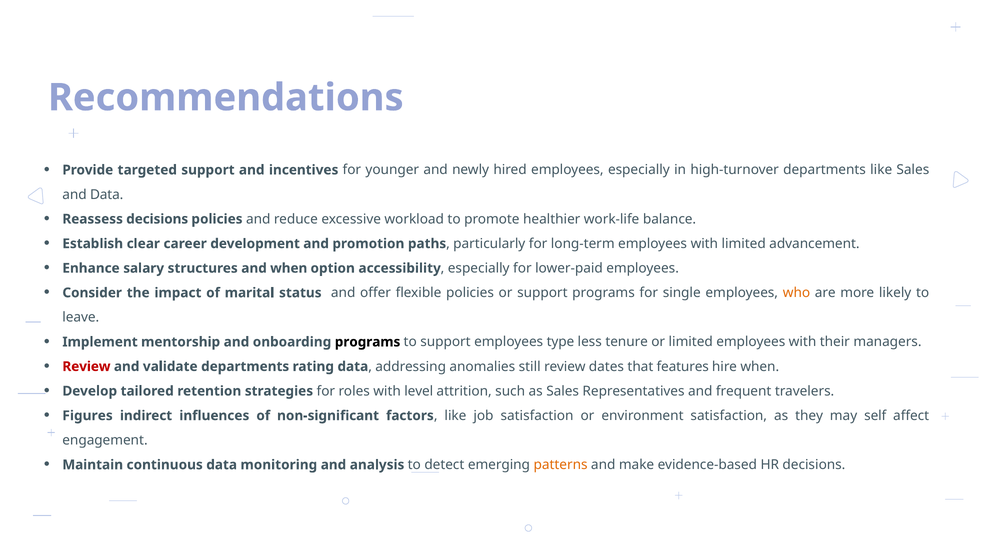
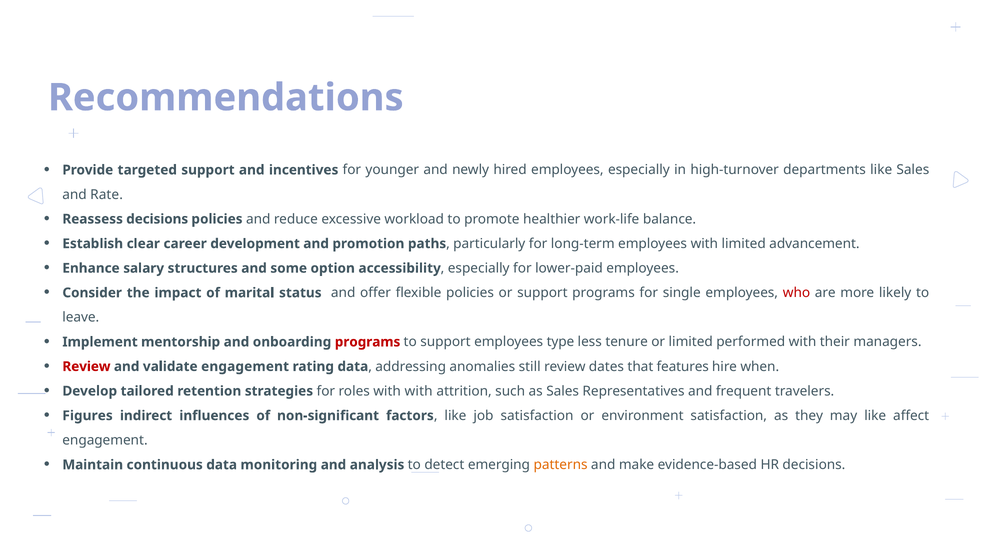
and Data: Data -> Rate (107, 195)
and when: when -> some (289, 268)
who colour: orange -> red (797, 293)
programs colour: black -> red (368, 342)
limited employees: employees -> performed (751, 342)
validate departments: departments -> engagement (245, 367)
with level: level -> with (419, 391)
may self: self -> like (875, 416)
